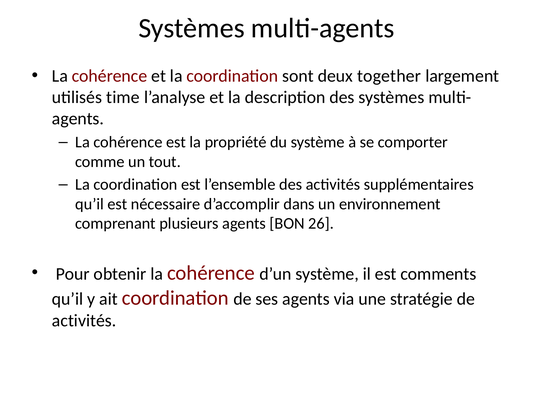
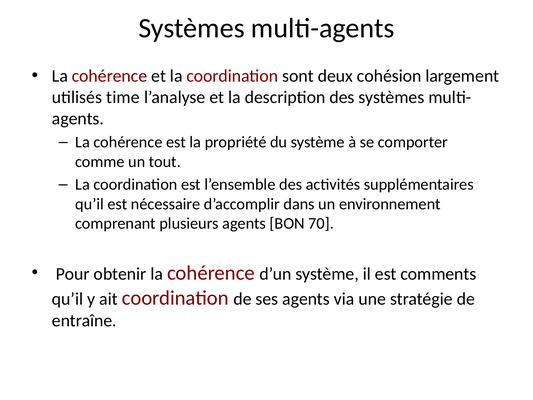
together: together -> cohésion (389, 76)
26: 26 -> 70 (321, 223)
activités: activités -> entraîne (84, 321)
